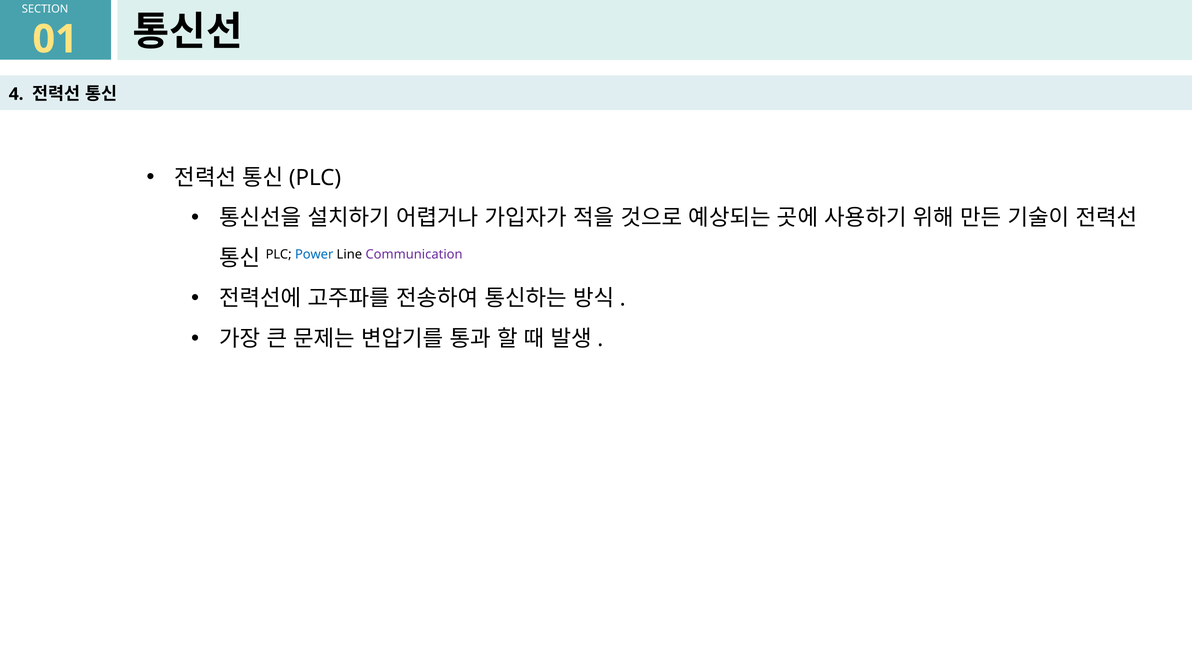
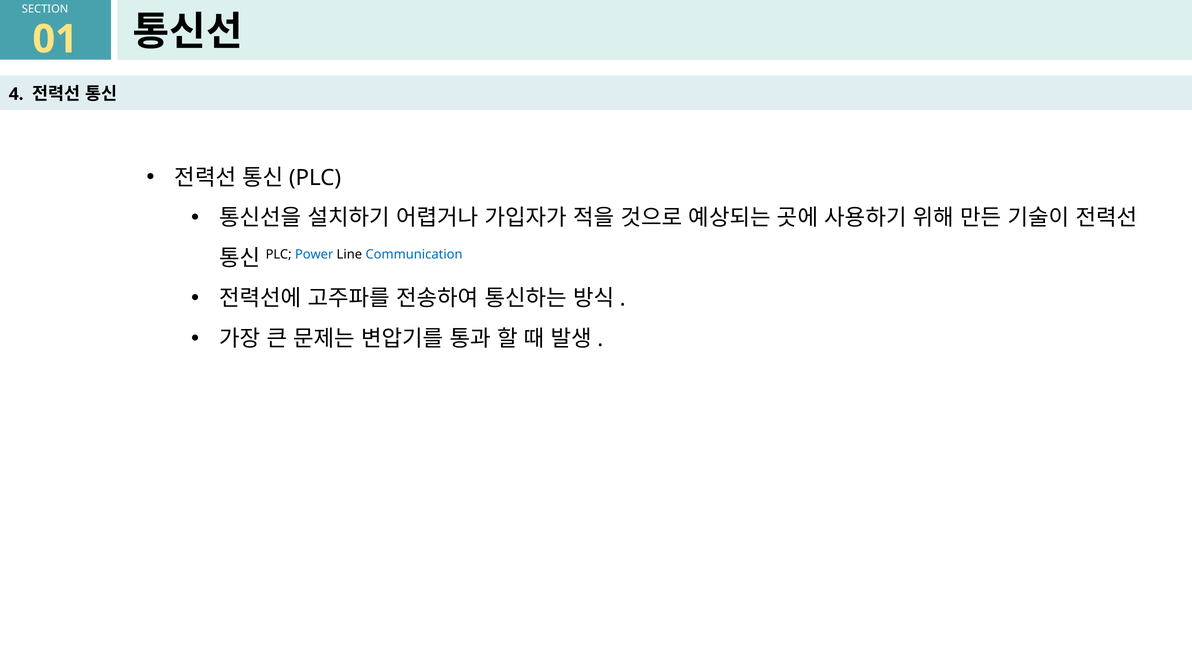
Communication colour: purple -> blue (414, 255)
